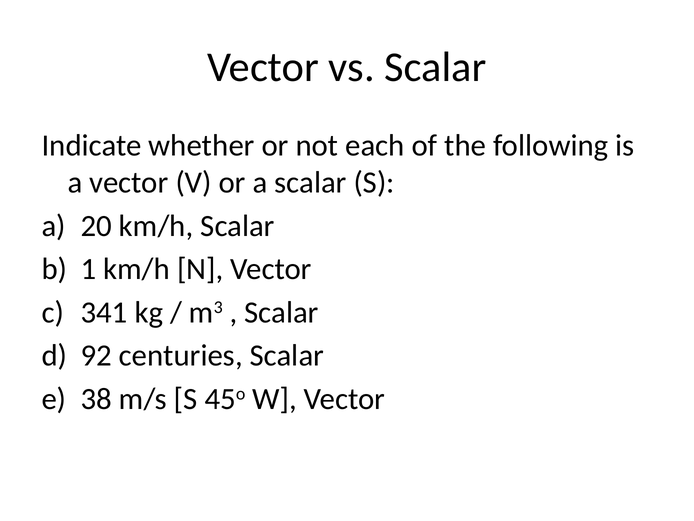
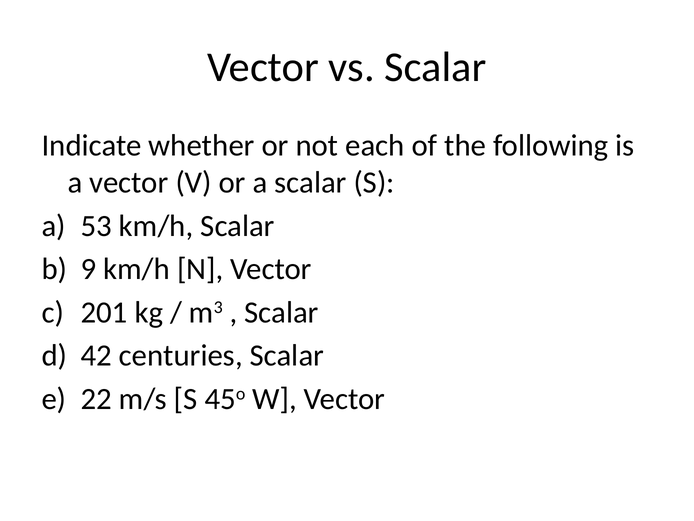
20: 20 -> 53 (96, 226)
1: 1 -> 9 (88, 269)
341: 341 -> 201 (104, 312)
92: 92 -> 42 (96, 355)
38: 38 -> 22 (96, 399)
